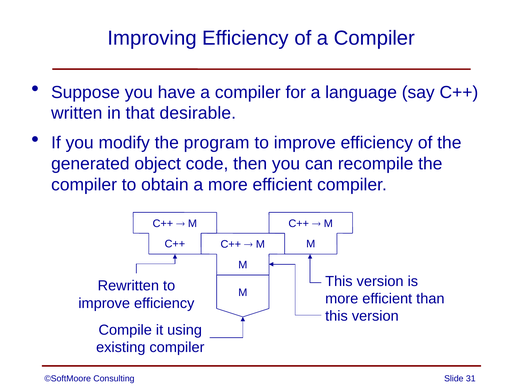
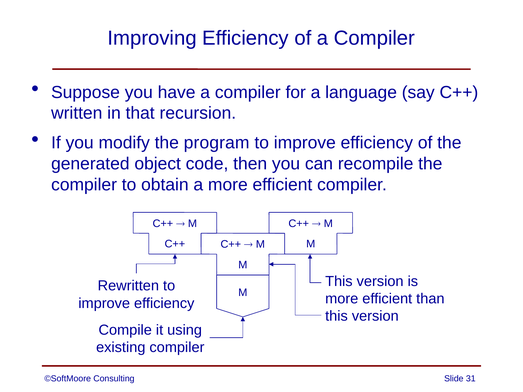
desirable: desirable -> recursion (198, 113)
